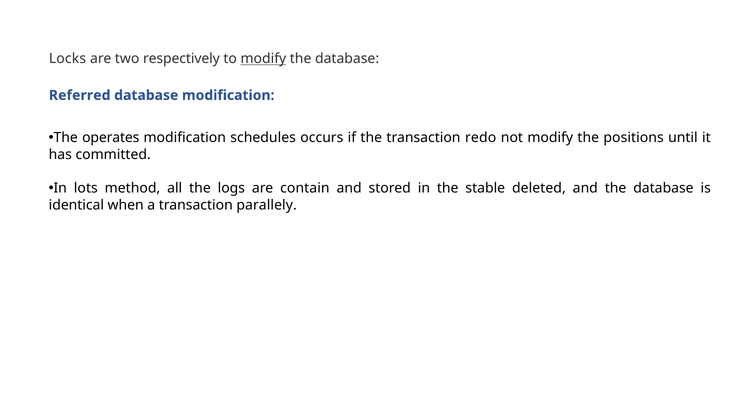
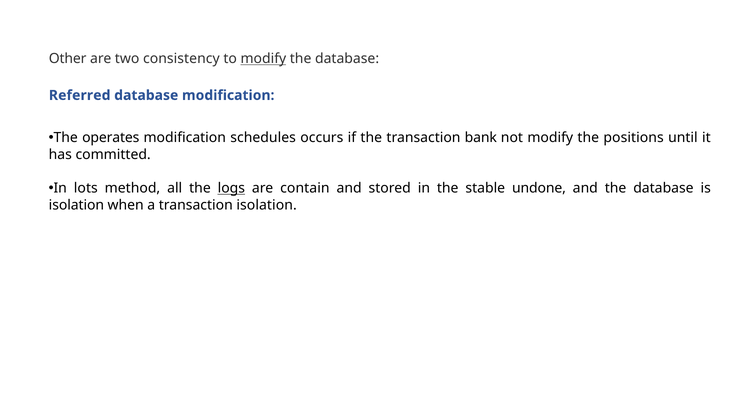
Locks: Locks -> Other (68, 59)
respectively: respectively -> consistency (181, 59)
redo: redo -> bank (481, 138)
logs underline: none -> present (231, 188)
deleted: deleted -> undone (539, 188)
identical: identical -> isolation (76, 205)
transaction parallely: parallely -> isolation (267, 205)
